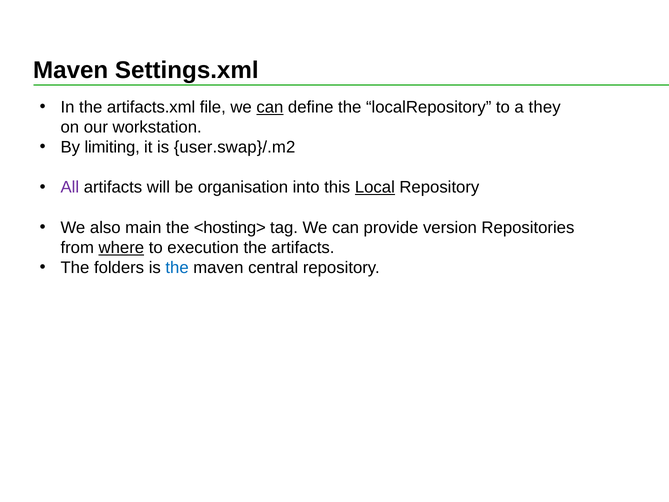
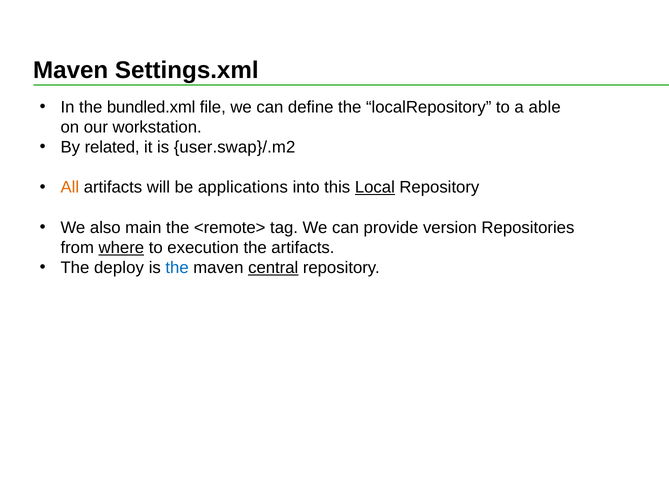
artifacts.xml: artifacts.xml -> bundled.xml (151, 107)
can underline: present -> none (270, 107)
they: they -> able (545, 107)
limiting: limiting -> related (112, 147)
All colour: purple -> orange (70, 187)
organisation: organisation -> applications (243, 187)
<hosting>: <hosting> -> <remote> (230, 227)
folders: folders -> deploy (119, 268)
central underline: none -> present (273, 268)
